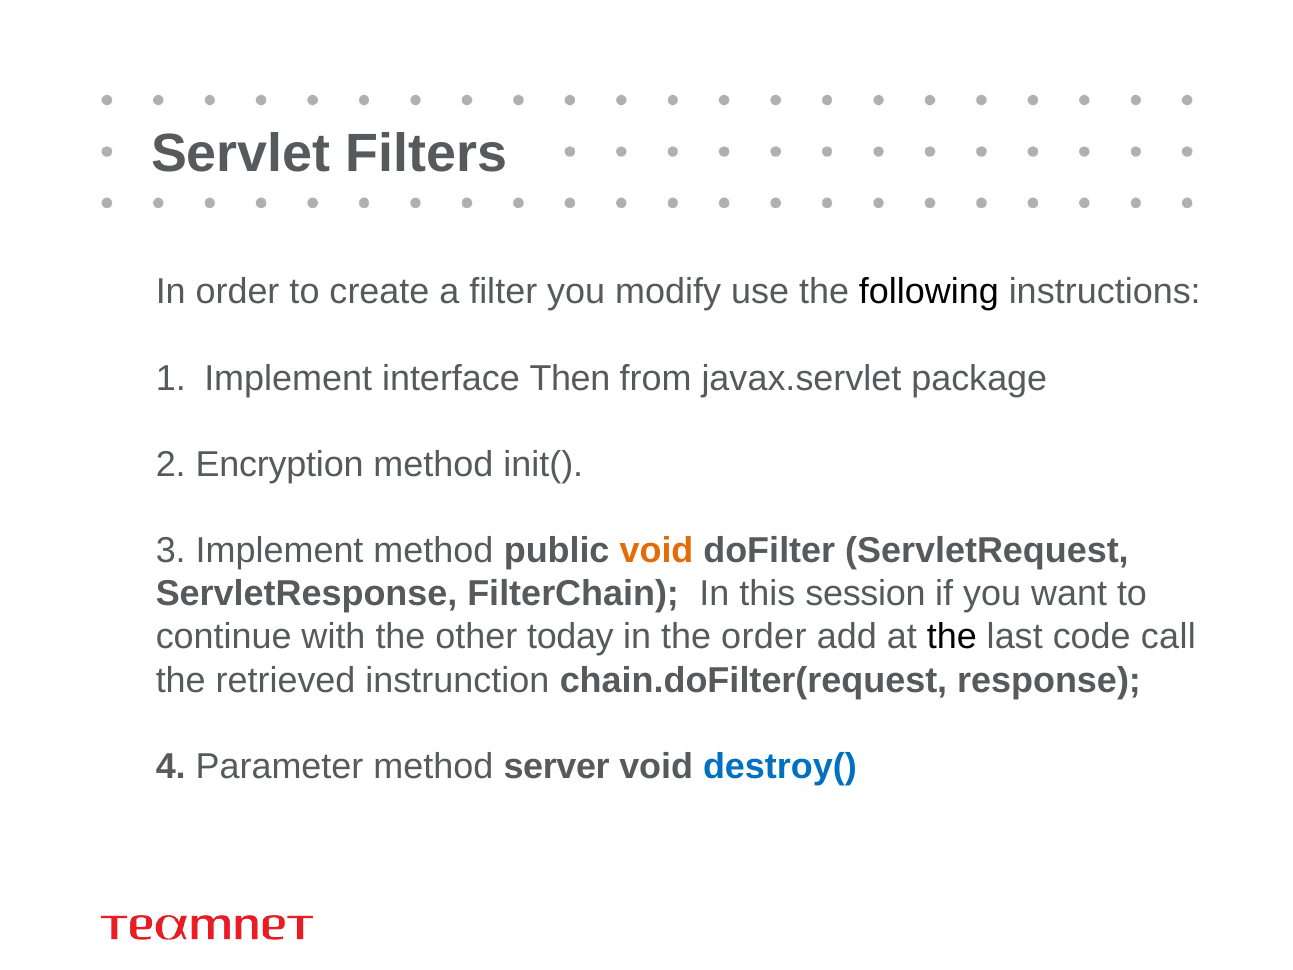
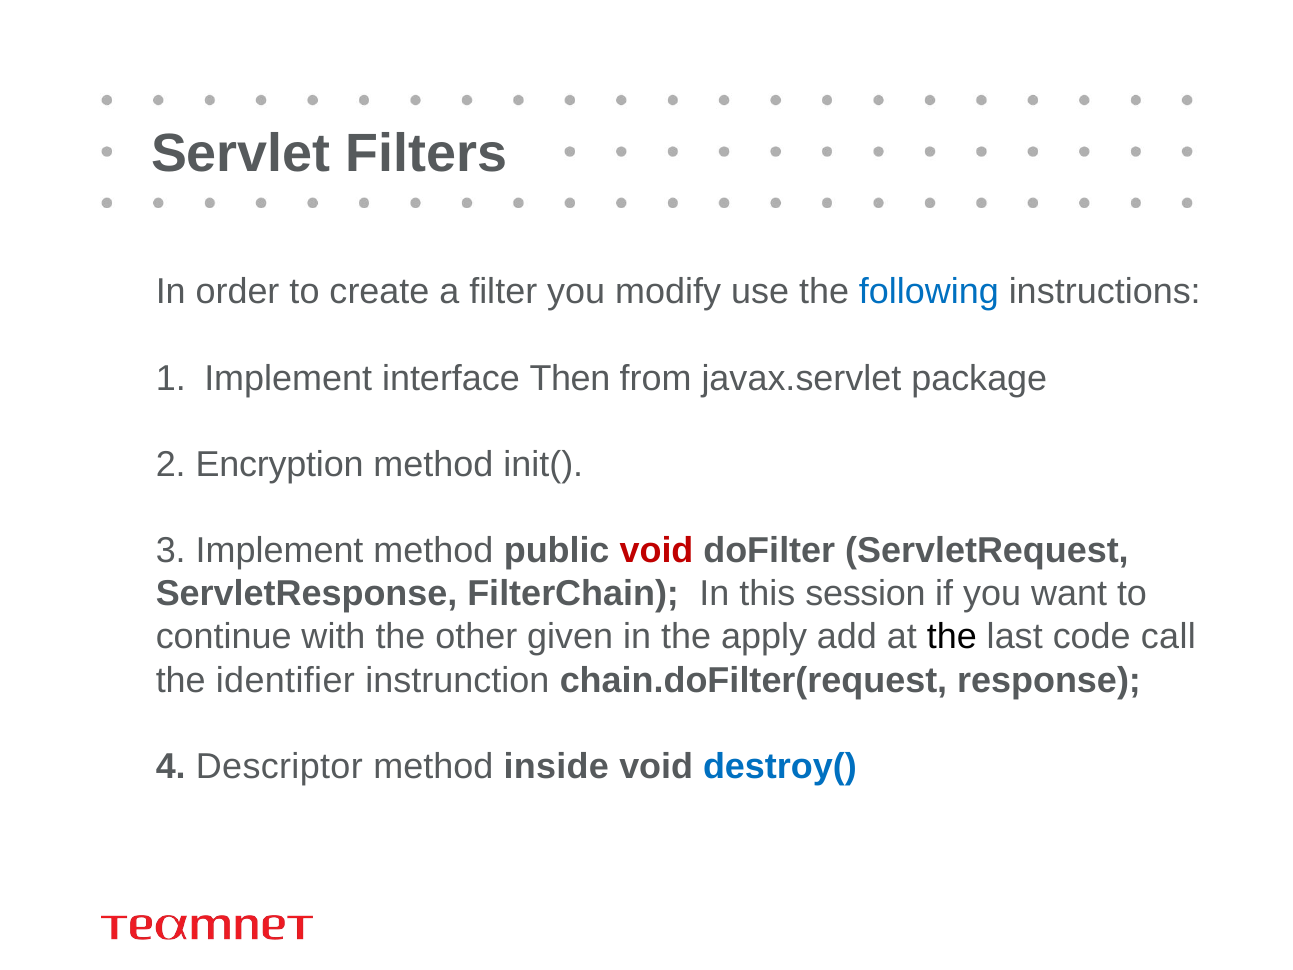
following colour: black -> blue (929, 292)
void colour: orange -> red (657, 551)
today: today -> given (570, 637)
the order: order -> apply (764, 637)
retrieved: retrieved -> identifier (285, 680)
Parameter: Parameter -> Descriptor (279, 766)
server: server -> inside (556, 766)
